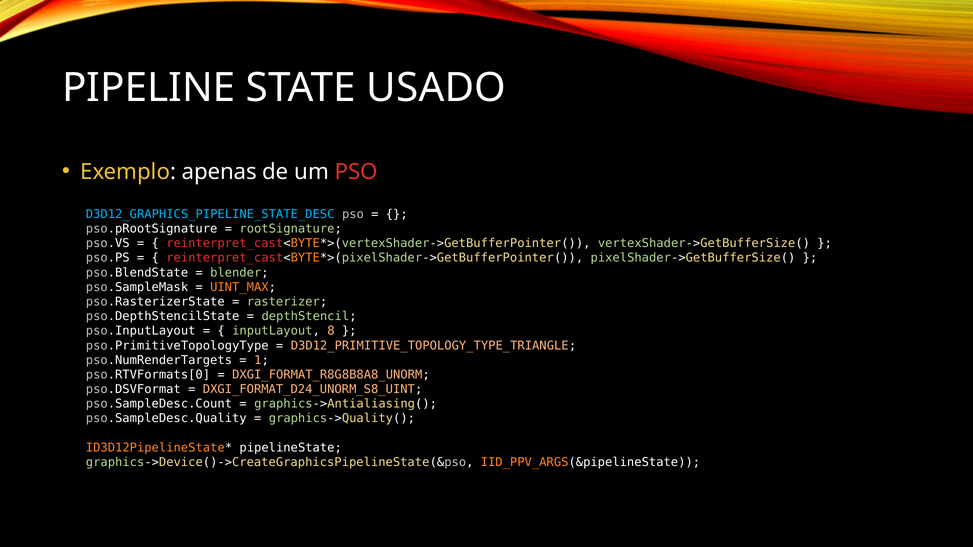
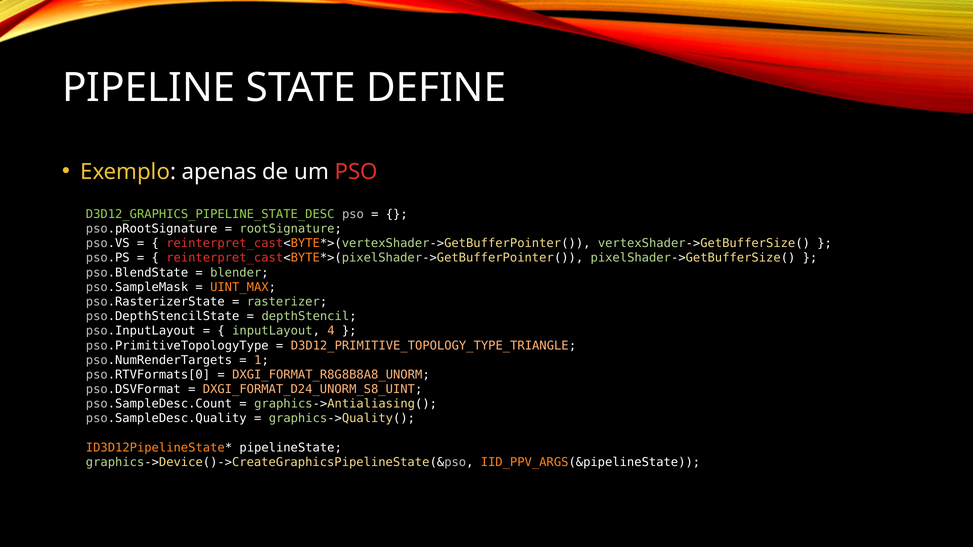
USADO: USADO -> DEFINE (436, 88)
D3D12_GRAPHICS_PIPELINE_STATE_DESC colour: light blue -> light green (210, 214)
8: 8 -> 4 (331, 331)
